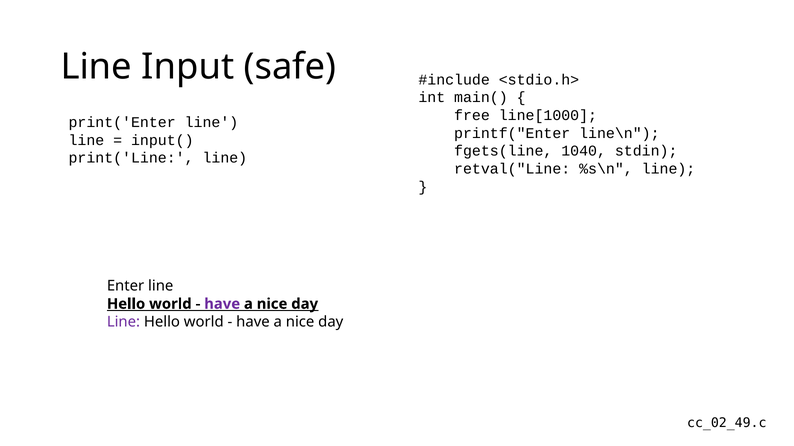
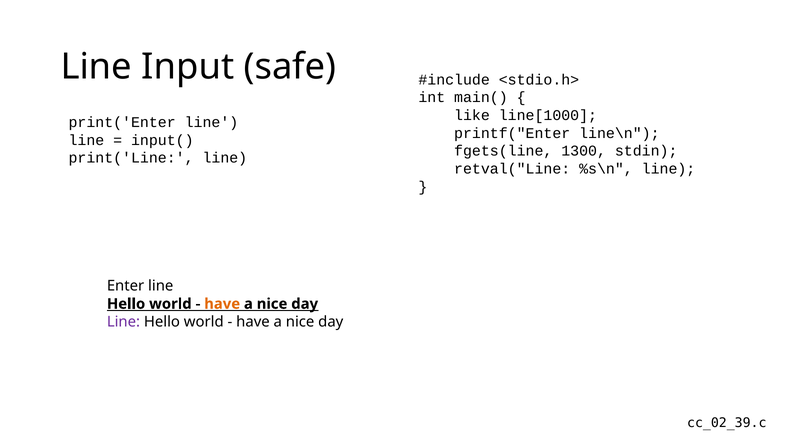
free: free -> like (472, 116)
1040: 1040 -> 1300 (584, 151)
have colour: purple -> orange (222, 304)
cc_02_49.c: cc_02_49.c -> cc_02_39.c (727, 424)
